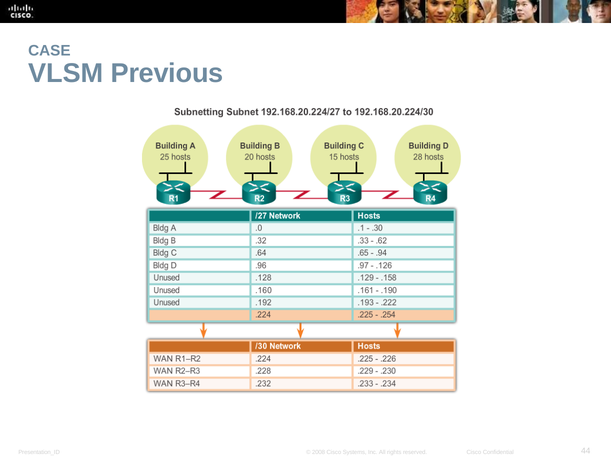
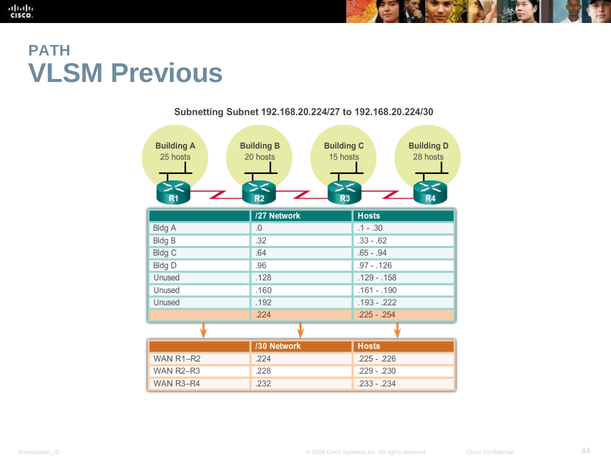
CASE: CASE -> PATH (49, 51)
